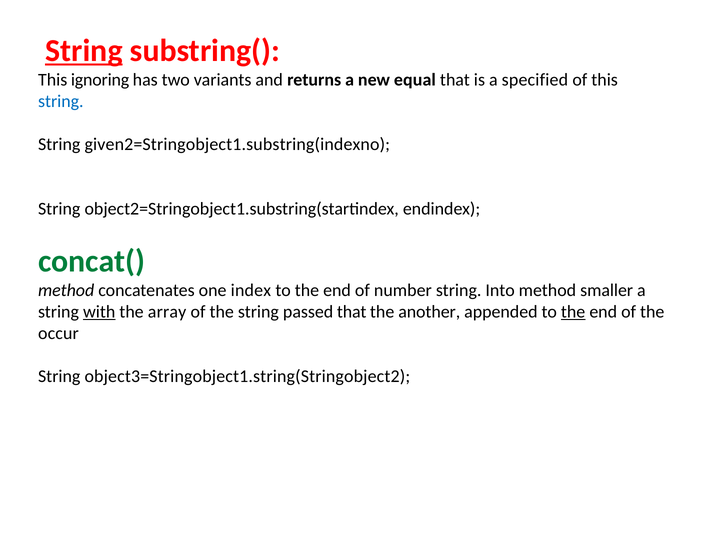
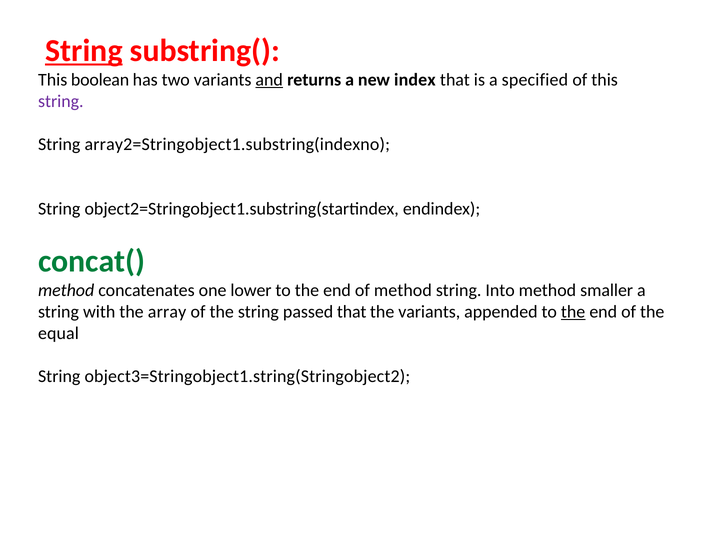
ignoring: ignoring -> boolean (100, 80)
and underline: none -> present (269, 80)
equal: equal -> index (415, 80)
string colour: blue -> purple (61, 101)
given2=Stringobject1.substring(indexno: given2=Stringobject1.substring(indexno -> array2=Stringobject1.substring(indexno (237, 144)
index: index -> lower (251, 290)
of number: number -> method (403, 290)
with underline: present -> none (99, 312)
the another: another -> variants (429, 312)
occur: occur -> equal (58, 333)
